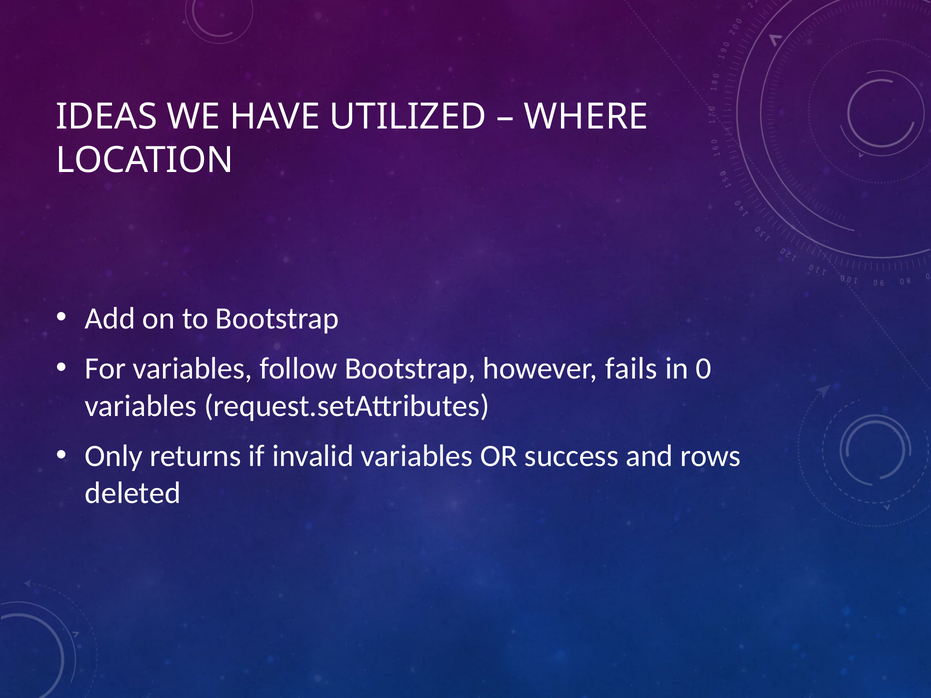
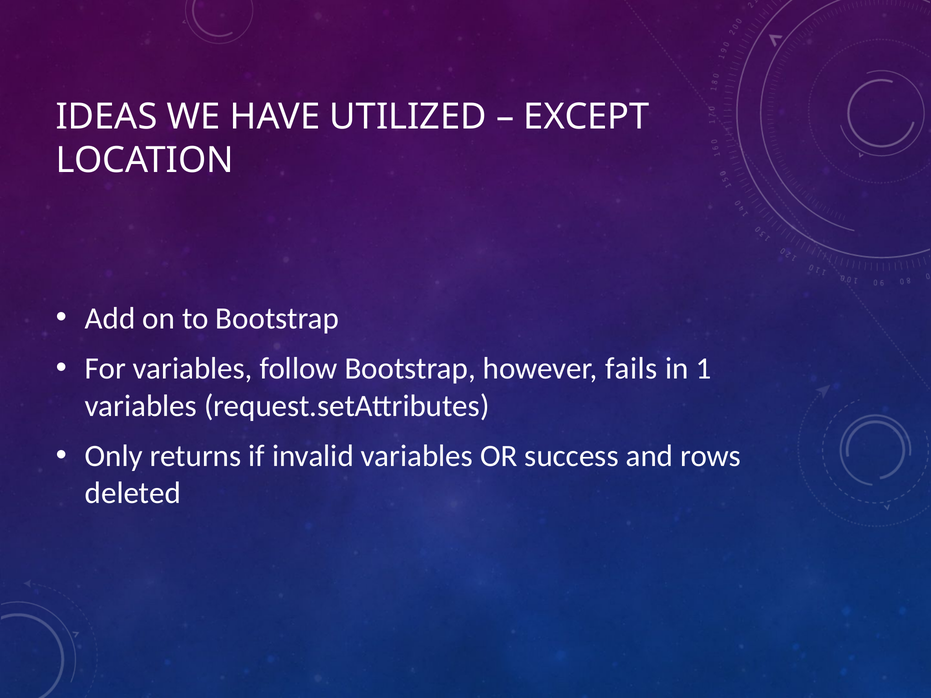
WHERE: WHERE -> EXCEPT (586, 117)
0: 0 -> 1 (703, 369)
